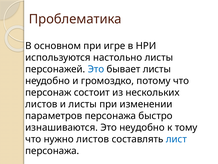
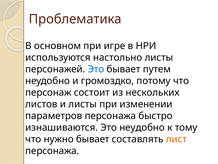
бывает листы: листы -> путем (157, 69)
нужно листов: листов -> бывает (93, 139)
лист colour: blue -> orange (176, 139)
